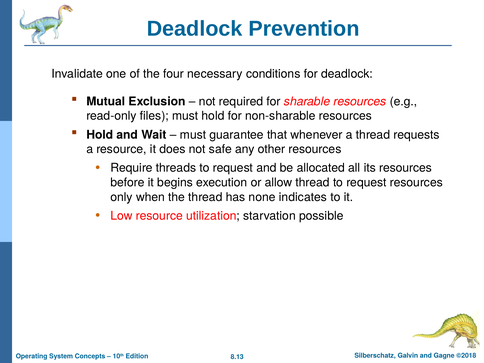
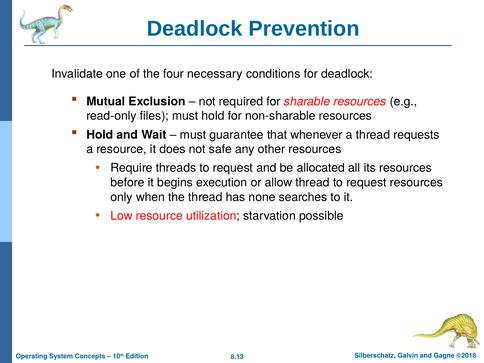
indicates: indicates -> searches (303, 197)
